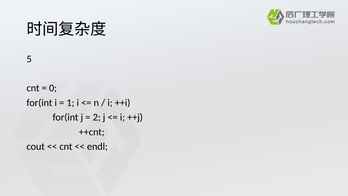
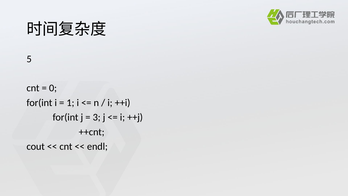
2: 2 -> 3 (97, 117)
